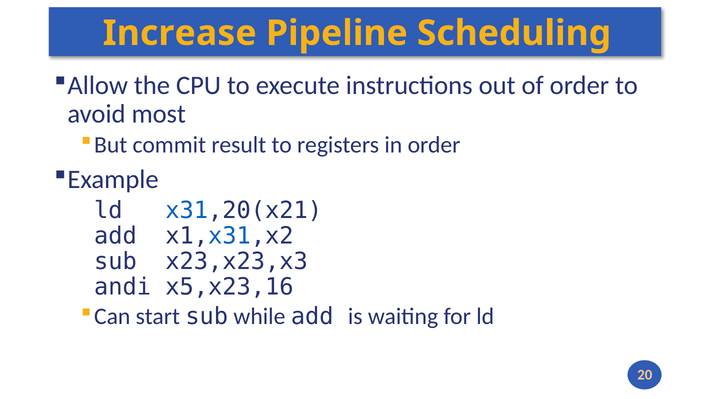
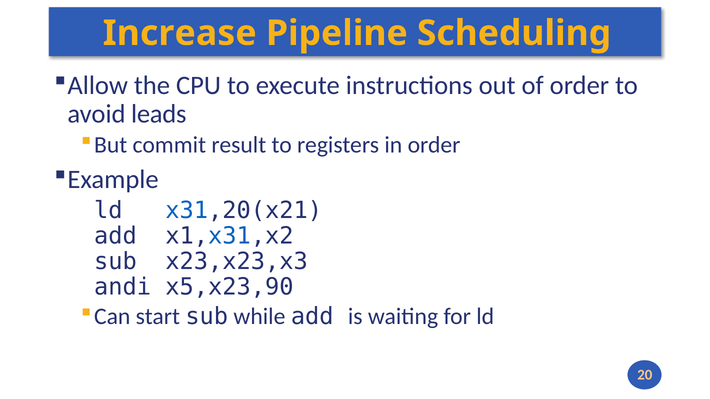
most: most -> leads (159, 114)
x5,x23,16: x5,x23,16 -> x5,x23,90 (229, 287)
